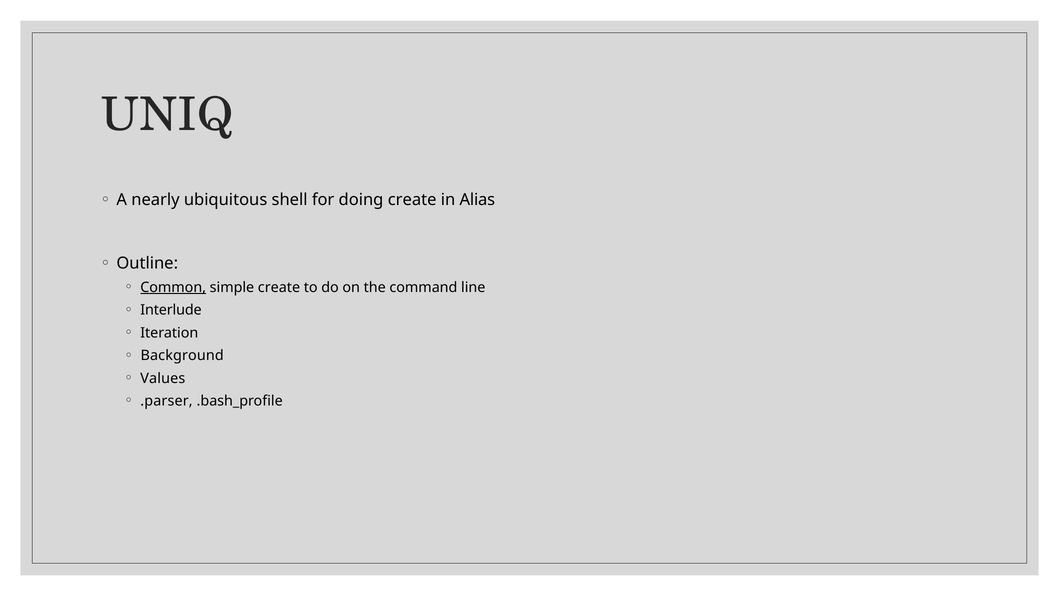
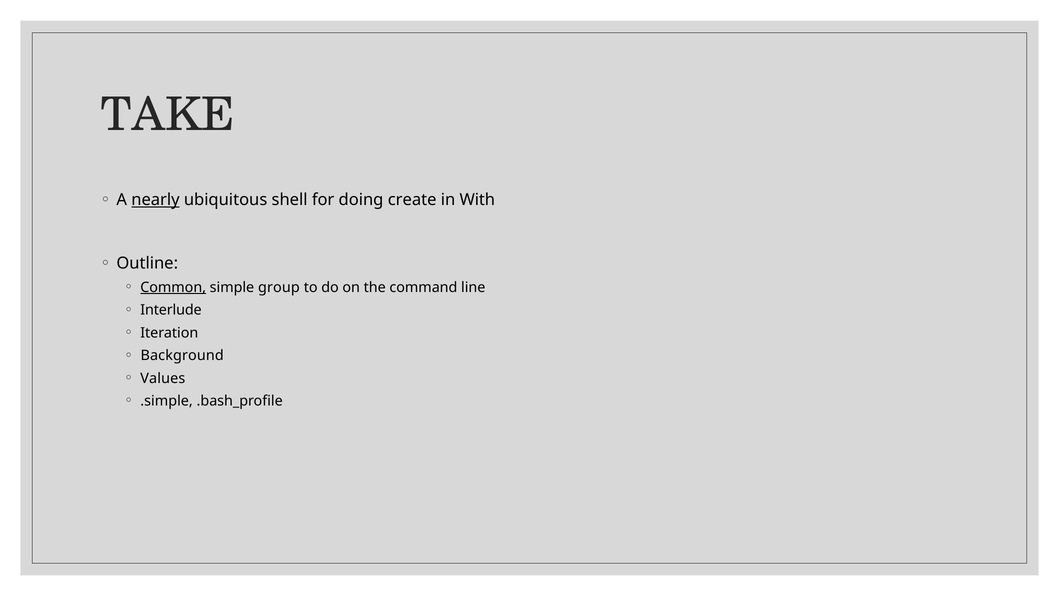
UNIQ: UNIQ -> TAKE (168, 115)
nearly underline: none -> present (155, 200)
Alias: Alias -> With (477, 200)
simple create: create -> group (279, 287)
.parser: .parser -> .simple (167, 401)
